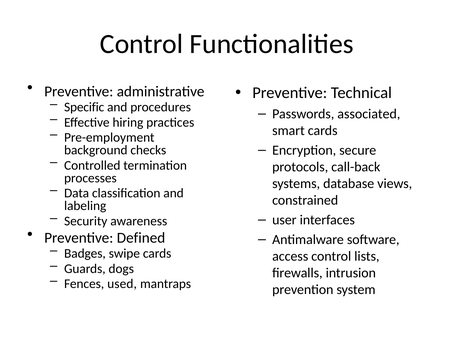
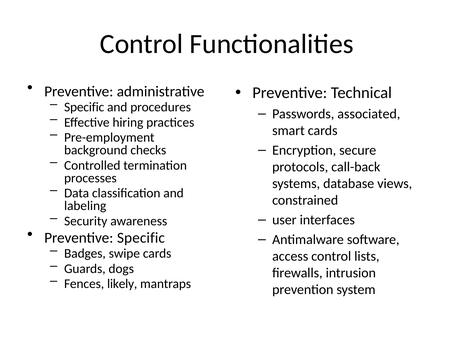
Preventive Defined: Defined -> Specific (141, 237)
used: used -> likely (122, 283)
